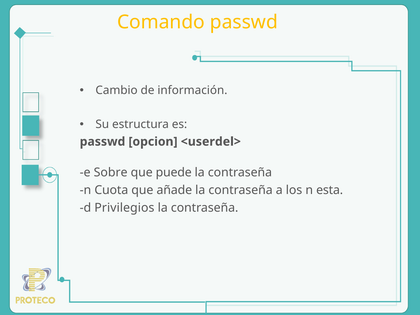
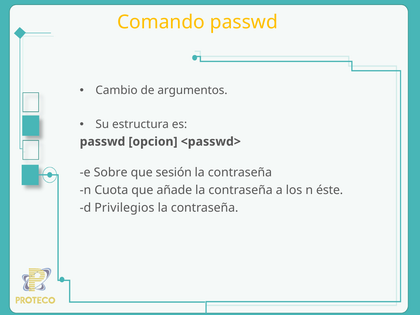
información: información -> argumentos (192, 90)
<userdel>: <userdel> -> <passwd> (211, 142)
puede: puede -> sesión (174, 172)
esta: esta -> éste (330, 190)
